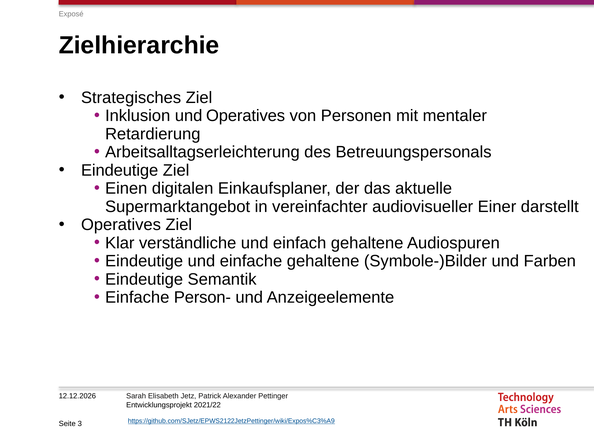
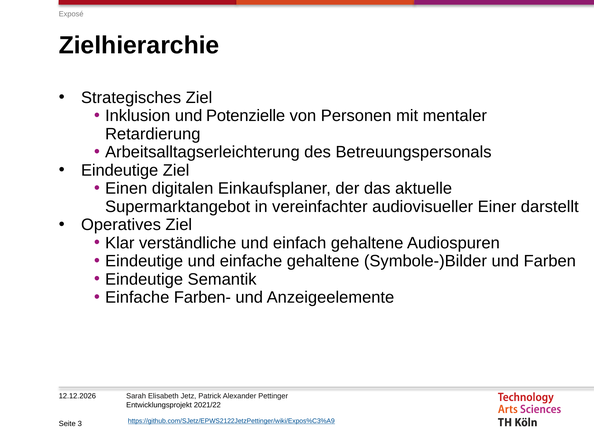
und Operatives: Operatives -> Potenzielle (246, 116)
Person-: Person- -> Farben- (202, 297)
